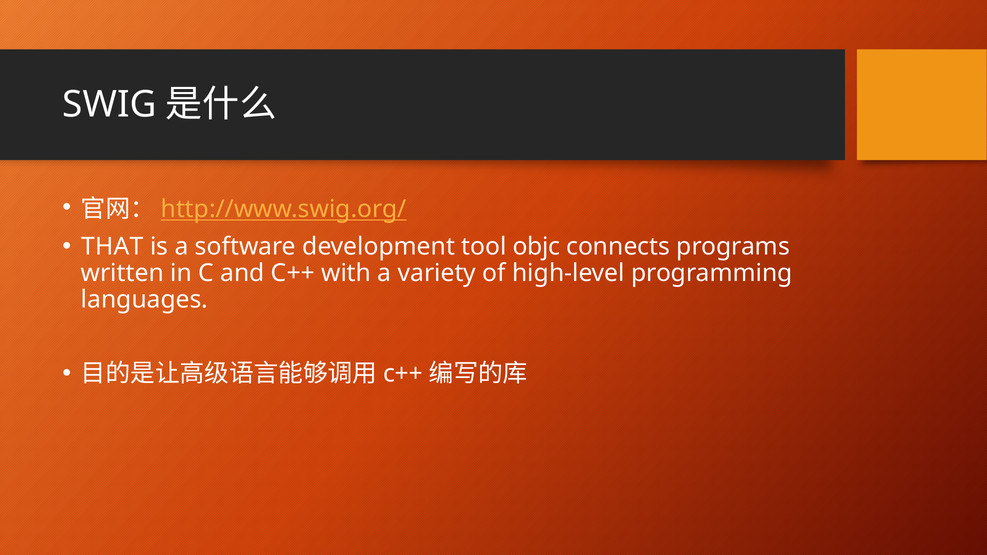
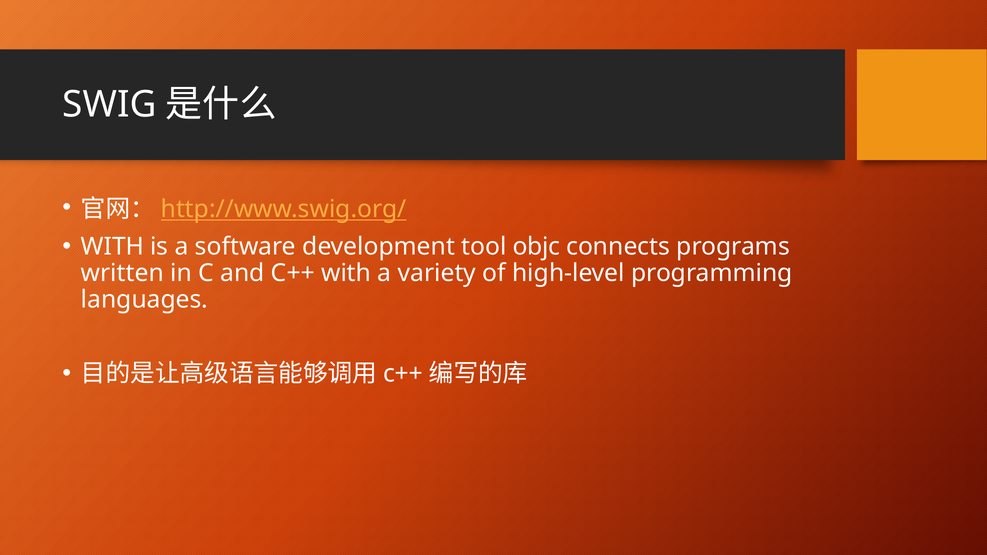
THAT: THAT -> WITH (112, 247)
